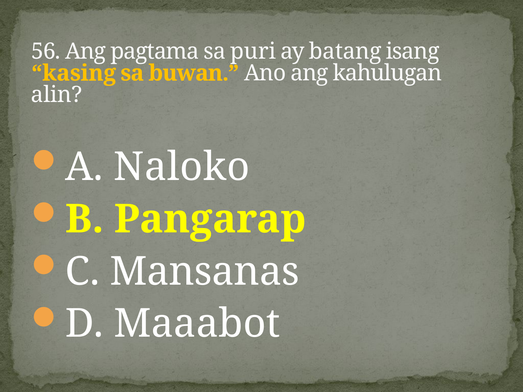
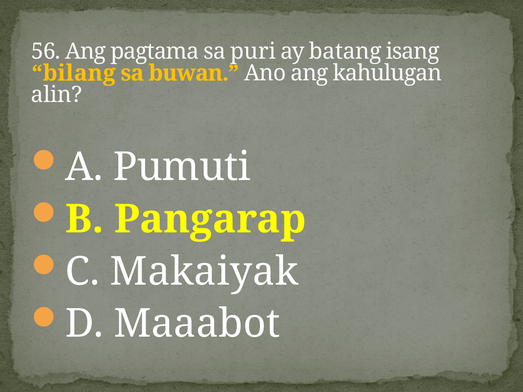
kasing: kasing -> bilang (74, 73)
Naloko: Naloko -> Pumuti (182, 167)
Mansanas: Mansanas -> Makaiyak (204, 272)
